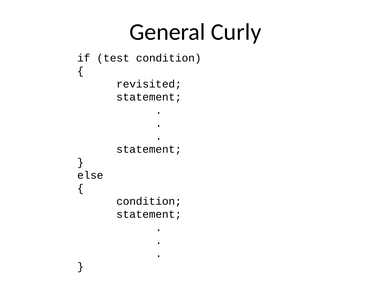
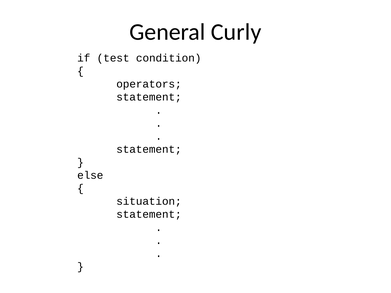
revisited: revisited -> operators (149, 84)
condition: condition -> situation (149, 202)
